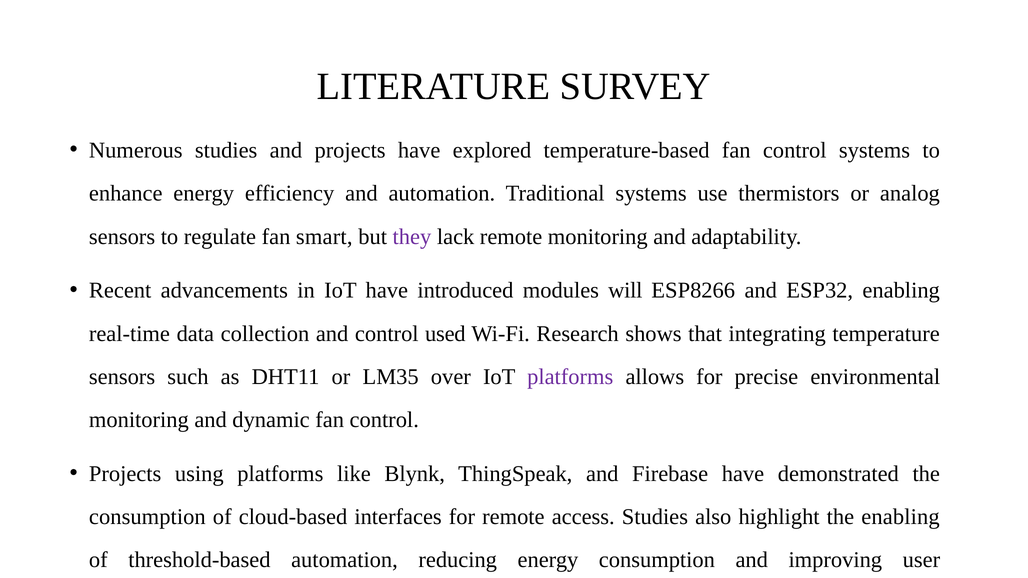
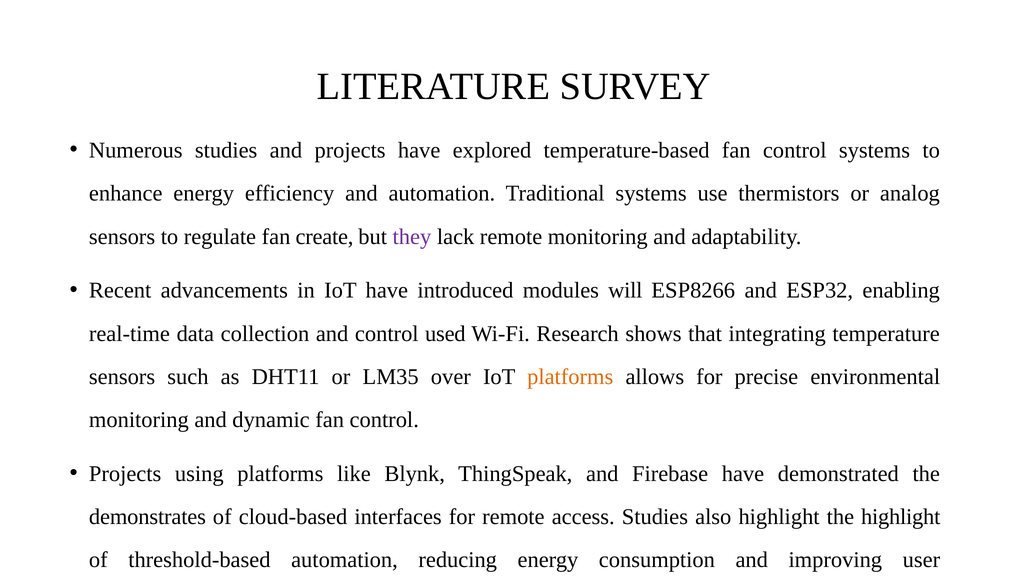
smart: smart -> create (324, 237)
platforms colour: purple -> orange (570, 377)
consumption: consumption -> demonstrates (147, 517)
the enabling: enabling -> highlight (901, 517)
